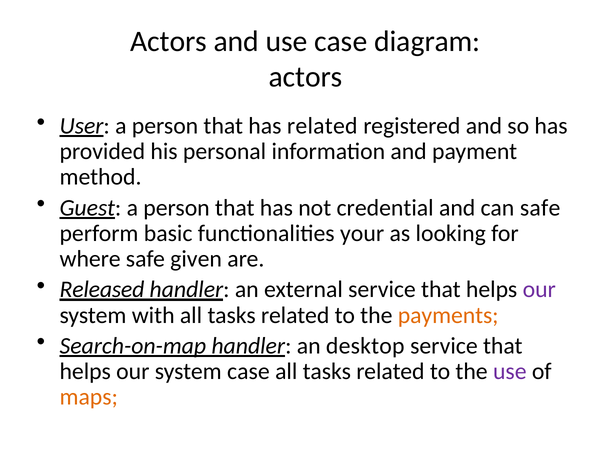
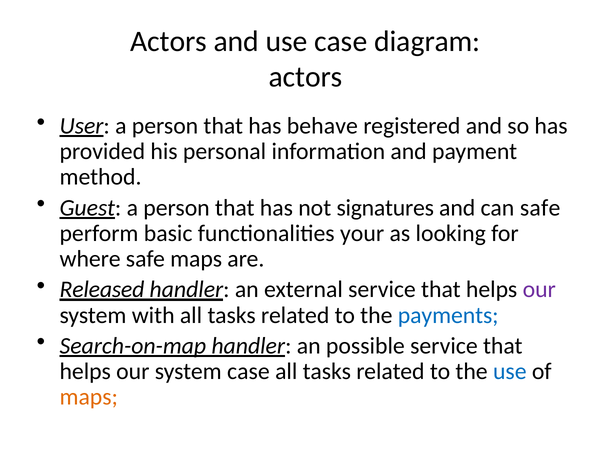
has related: related -> behave (322, 126)
credential: credential -> signatures (385, 208)
safe given: given -> maps (196, 259)
payments colour: orange -> blue (448, 315)
desktop: desktop -> possible (365, 346)
use colour: purple -> blue (510, 372)
